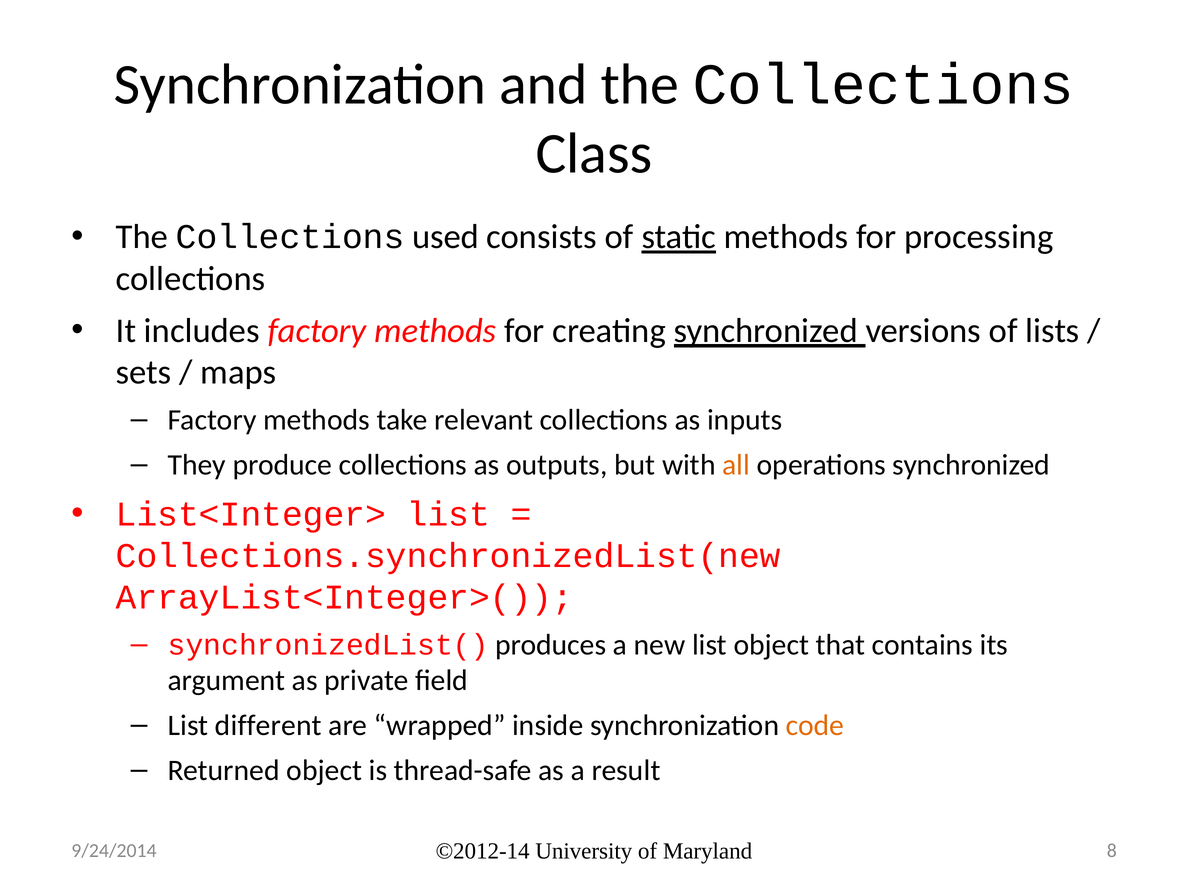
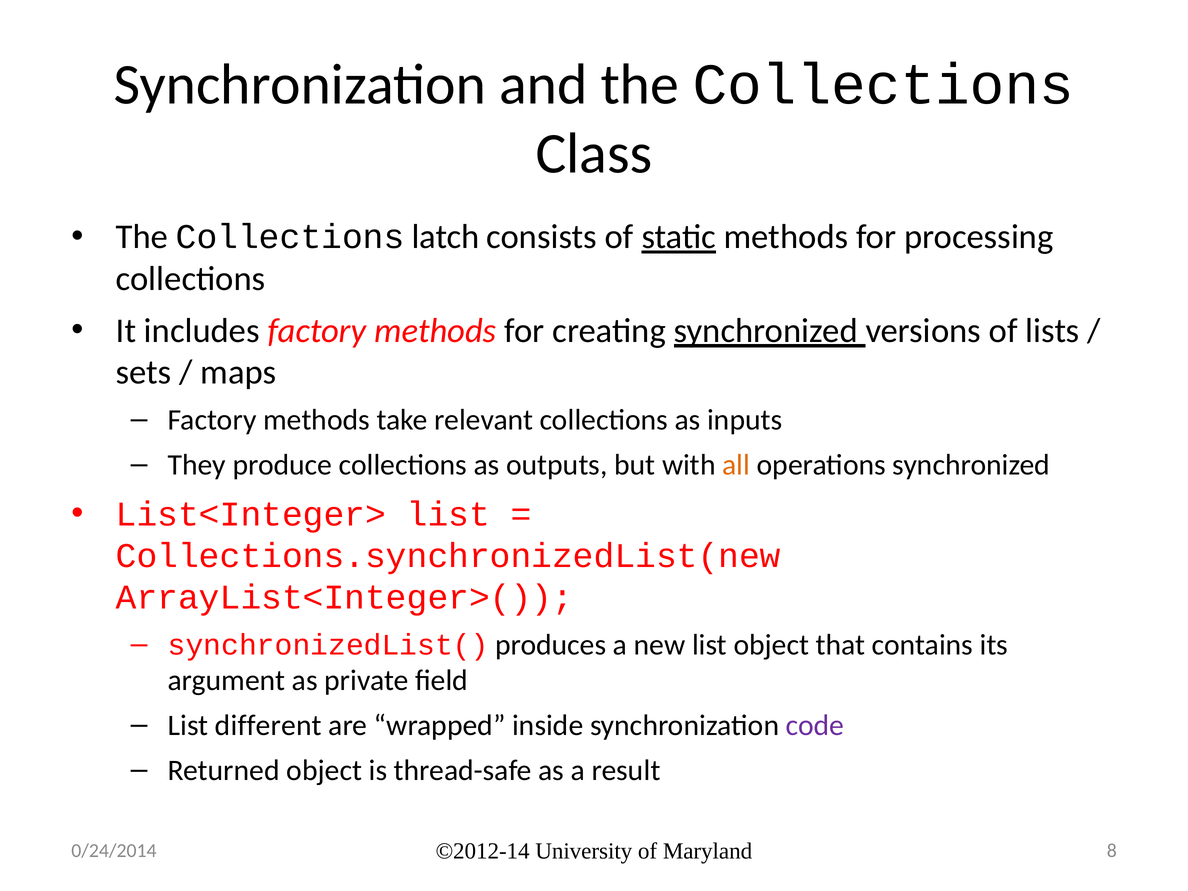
used: used -> latch (446, 237)
code colour: orange -> purple (815, 726)
9/24/2014: 9/24/2014 -> 0/24/2014 (114, 851)
